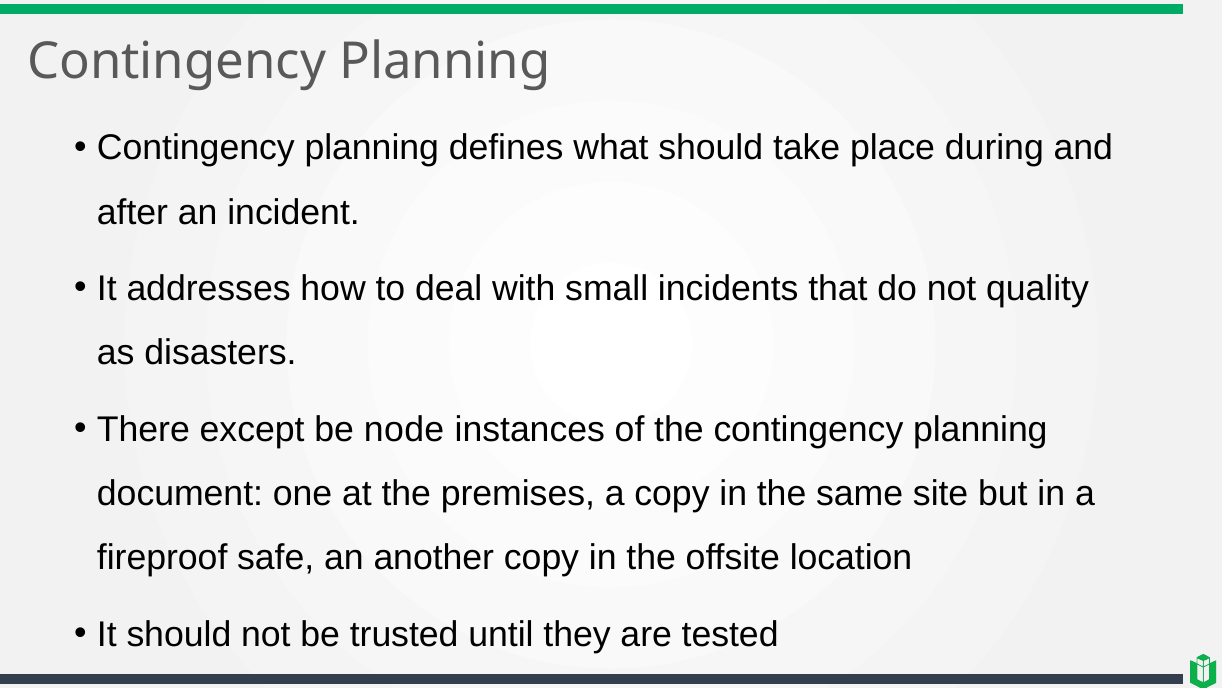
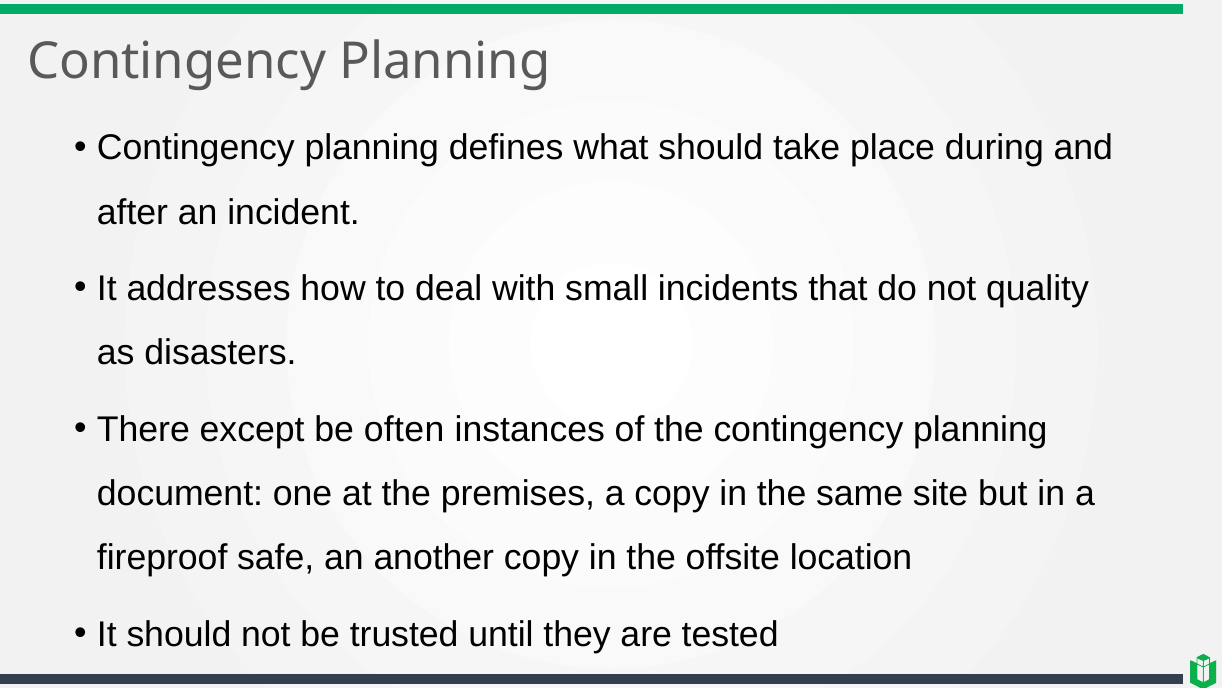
node: node -> often (404, 430)
